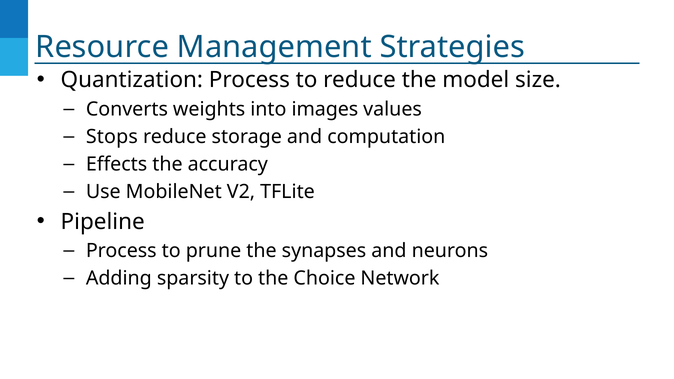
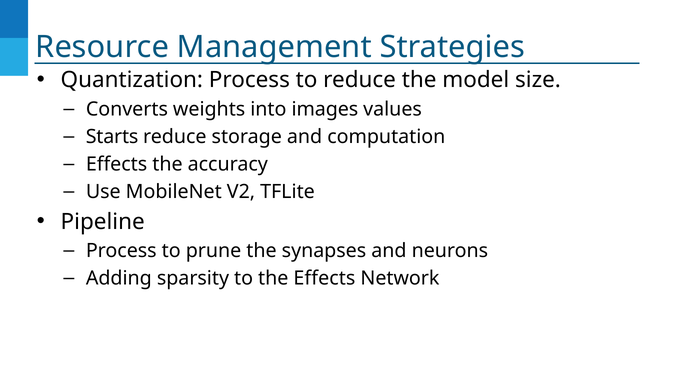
Stops: Stops -> Starts (112, 137)
the Choice: Choice -> Effects (324, 278)
